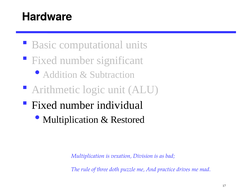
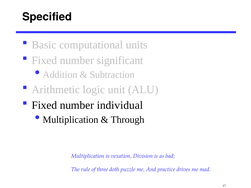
Hardware: Hardware -> Specified (47, 17)
Restored: Restored -> Through (128, 120)
